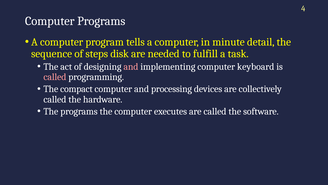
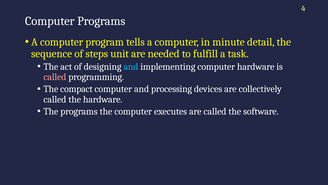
disk: disk -> unit (120, 54)
and colour: pink -> light blue (131, 66)
computer keyboard: keyboard -> hardware (256, 66)
